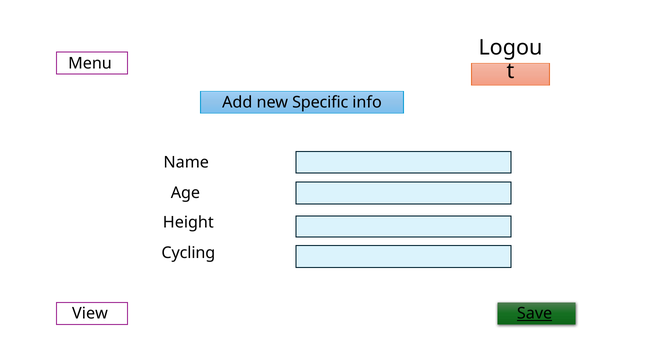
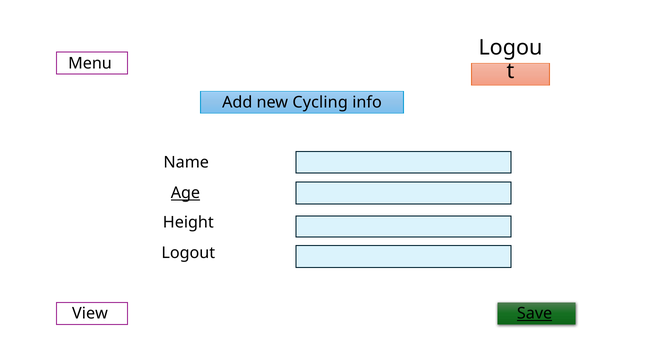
Specific: Specific -> Cycling (320, 102)
Age underline: none -> present (185, 193)
Cycling: Cycling -> Logout (188, 253)
